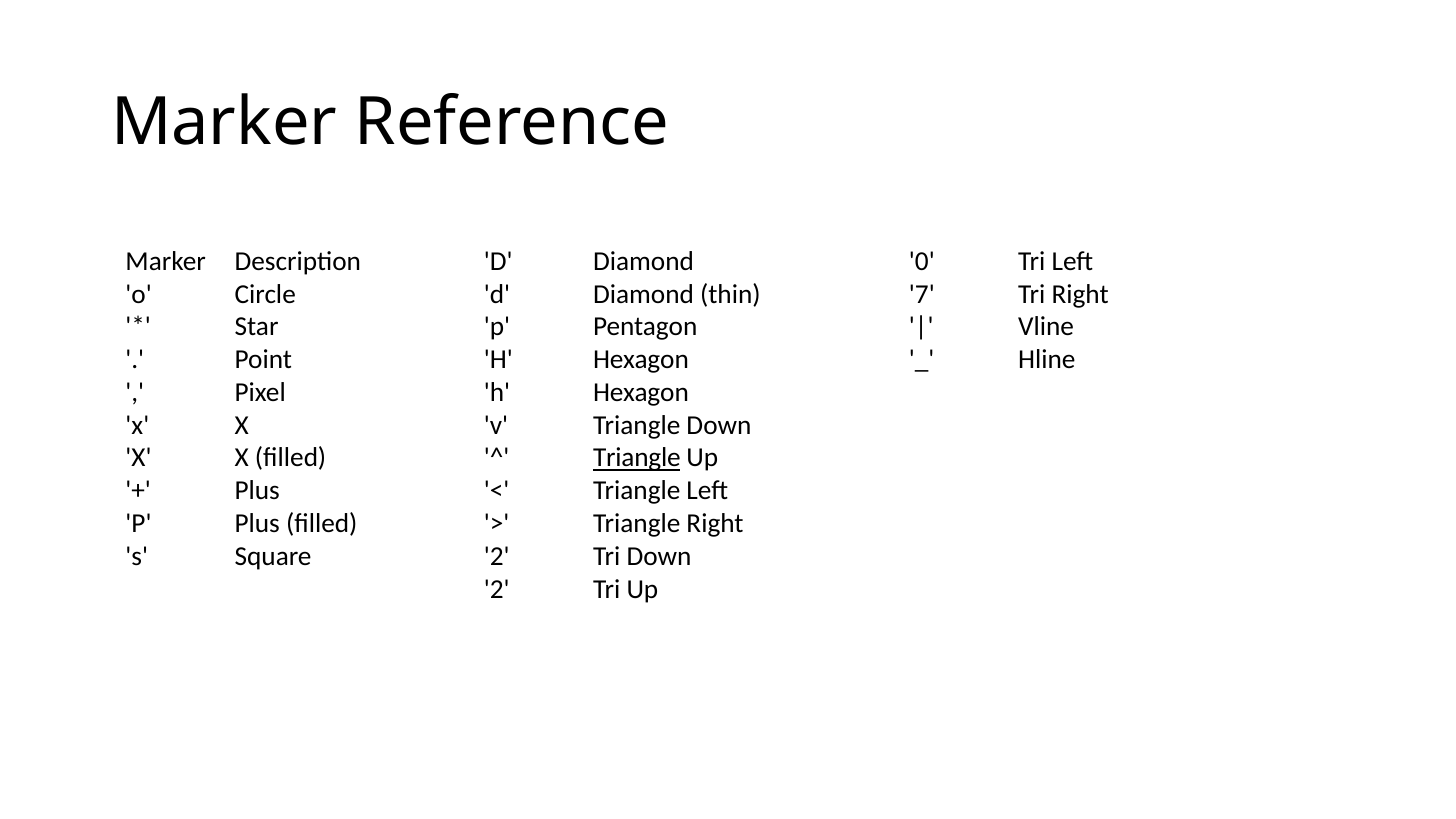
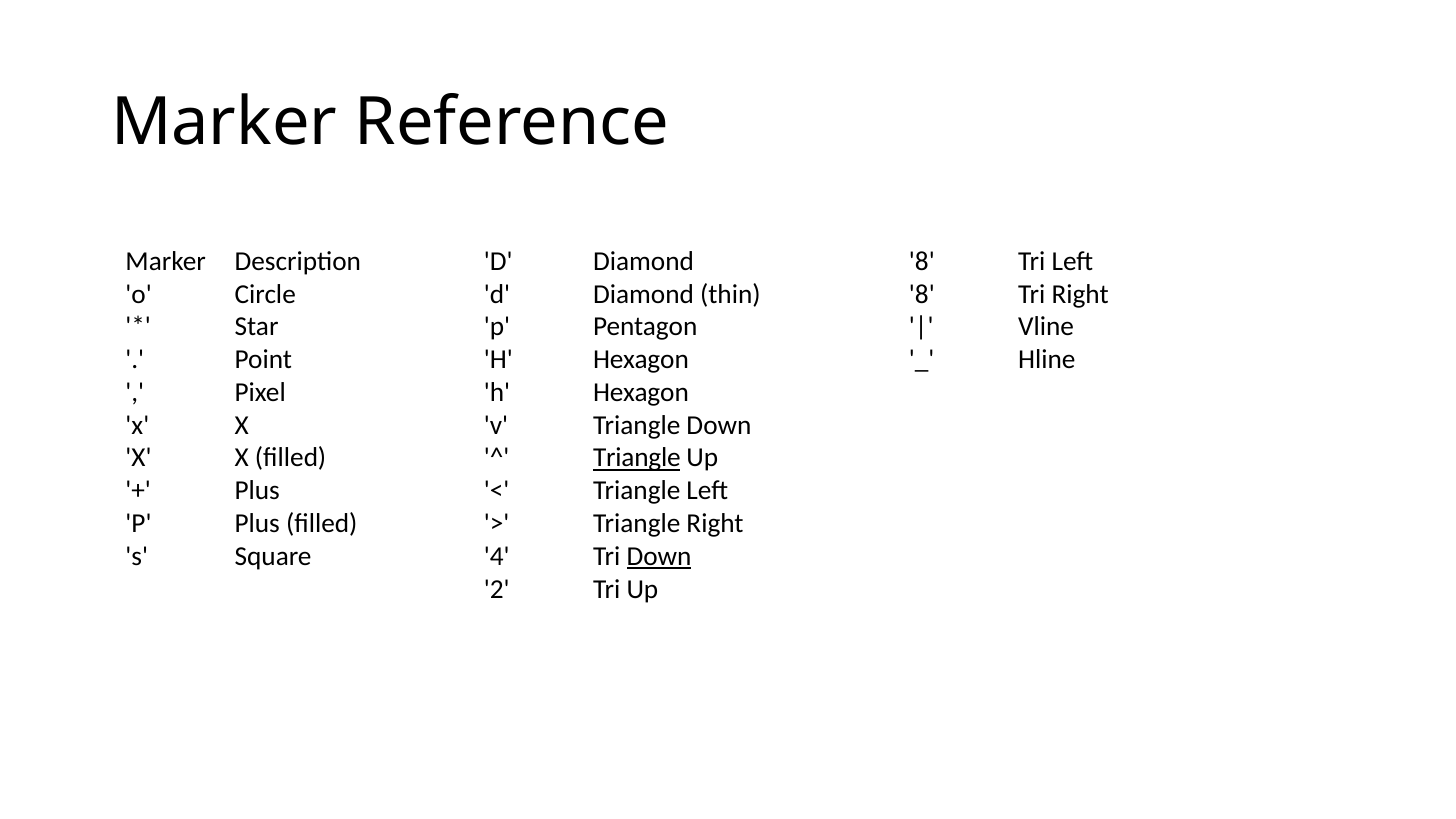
0: 0 -> 8 (922, 261)
7: 7 -> 8 (922, 294)
2: 2 -> 4 (497, 556)
Down underline: none -> present (659, 556)
